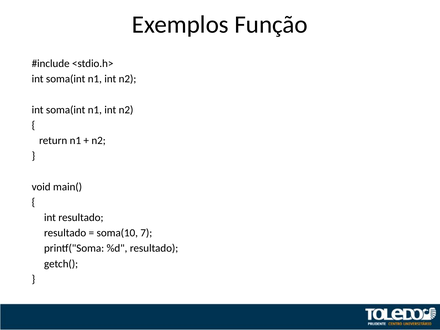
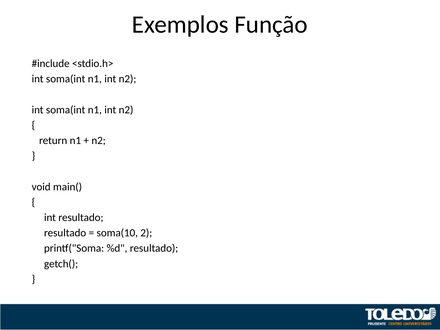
7: 7 -> 2 (146, 233)
